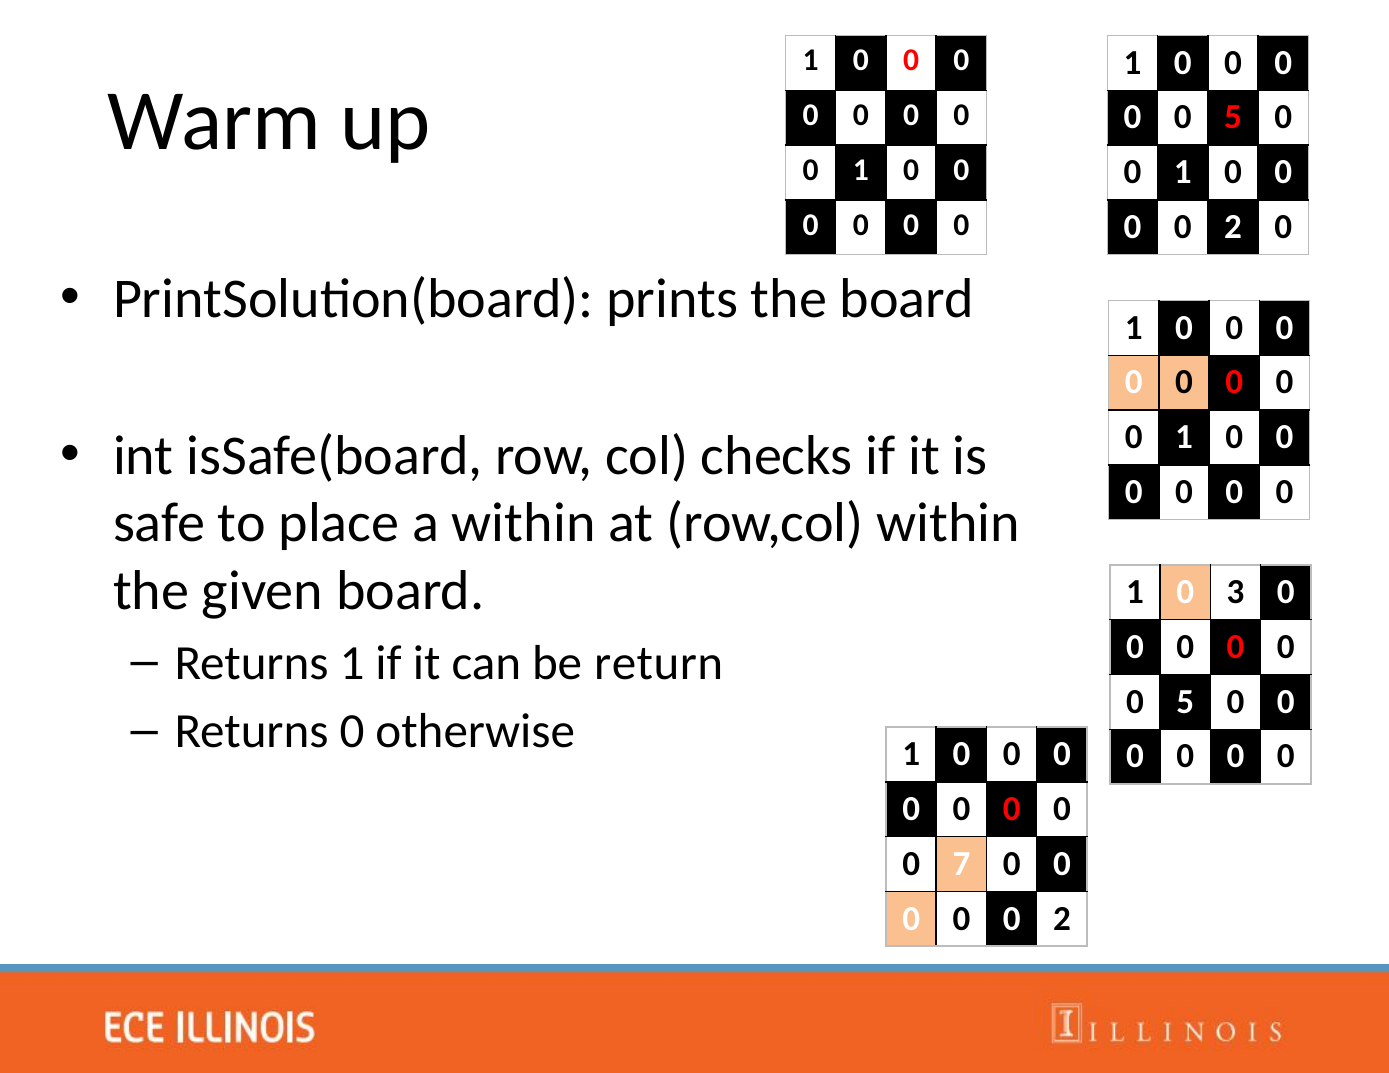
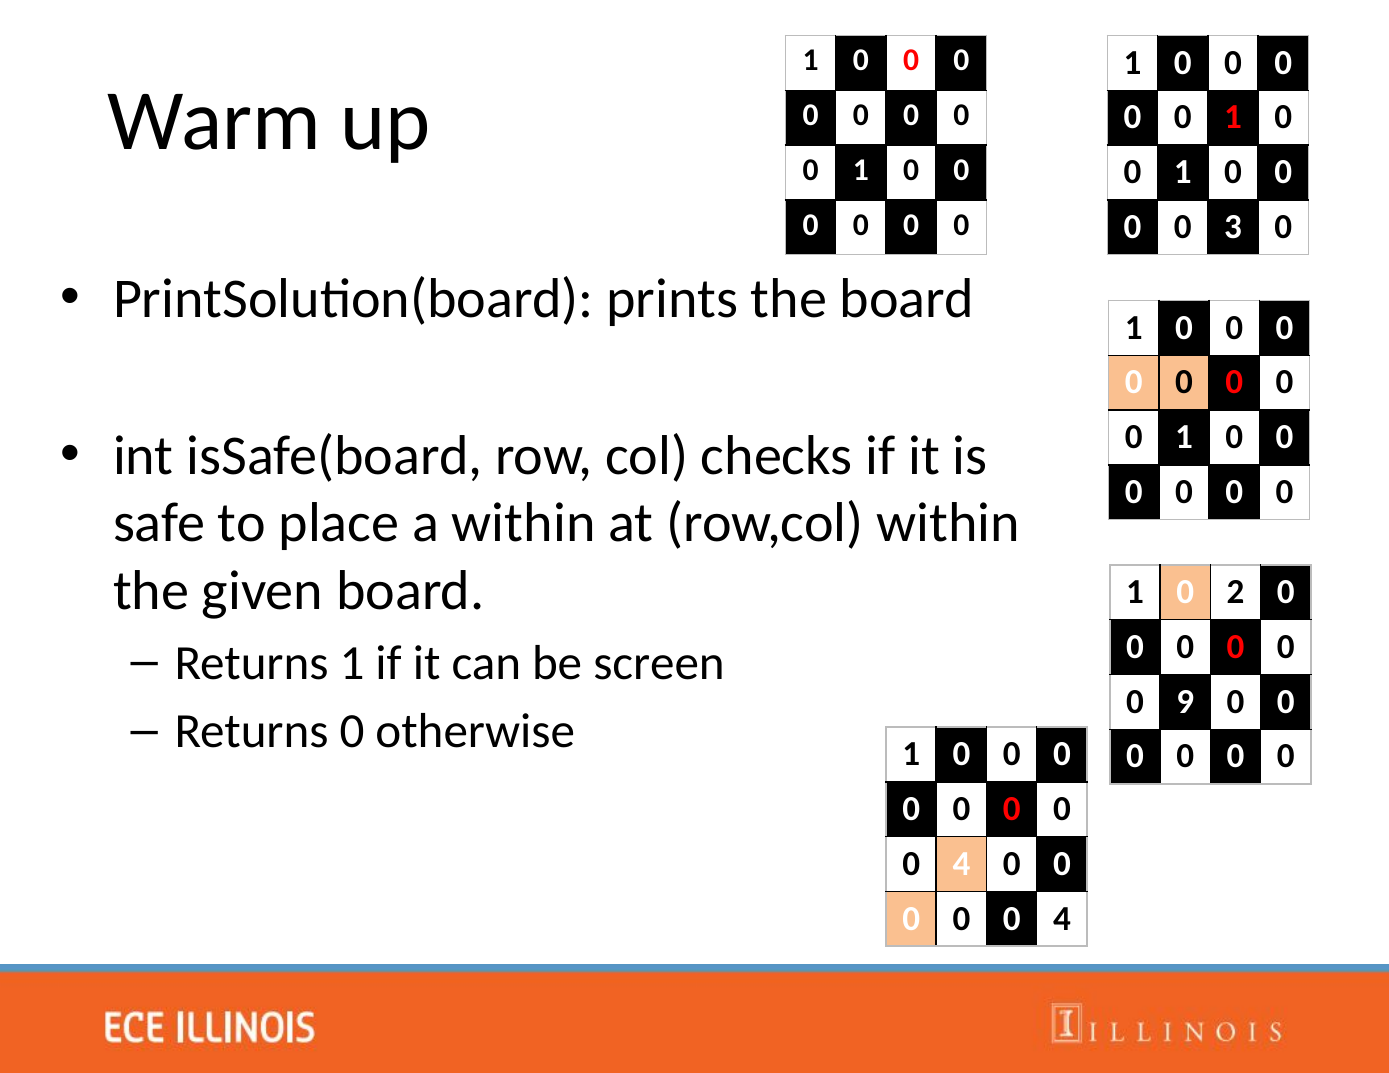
5: 5 -> 1 (1233, 117)
2: 2 -> 3 (1233, 227)
3: 3 -> 2 (1236, 592)
return: return -> screen (659, 663)
5: 5 -> 9 (1185, 702)
7: 7 -> 4 (961, 864)
2: 2 -> 4 (1062, 919)
